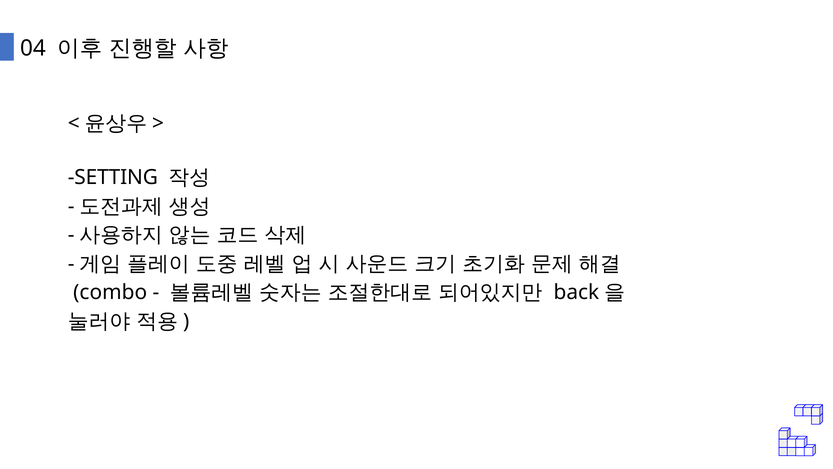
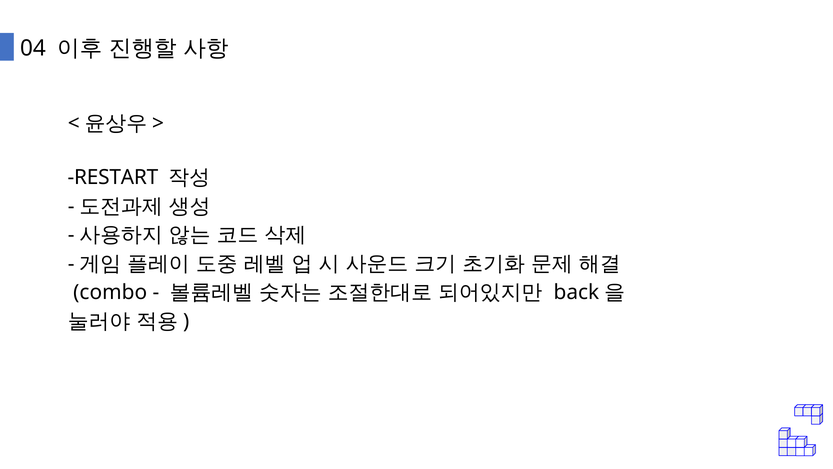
SETTING: SETTING -> RESTART (113, 177)
